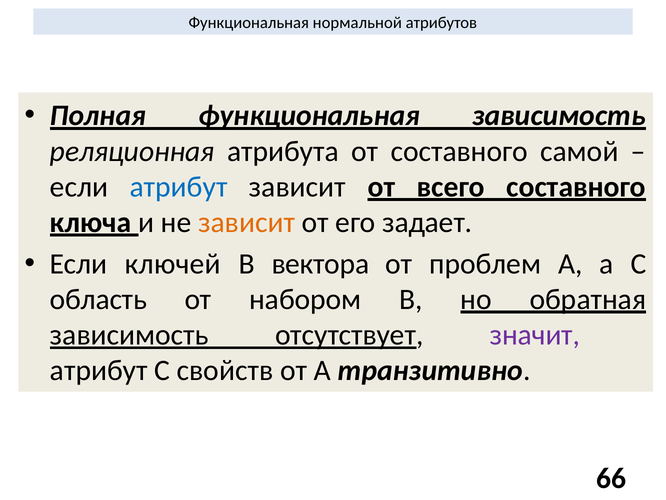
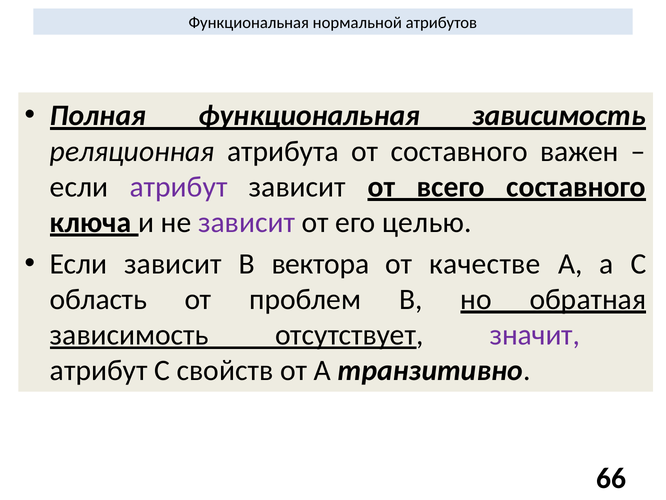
самой: самой -> важен (580, 151)
атрибут colour: blue -> purple (179, 187)
зависит colour: orange -> purple (247, 222)
задает: задает -> целью (427, 222)
Если ключей: ключей -> зависит (173, 264)
проблем: проблем -> качестве (485, 264)
набором: набором -> проблем (305, 299)
